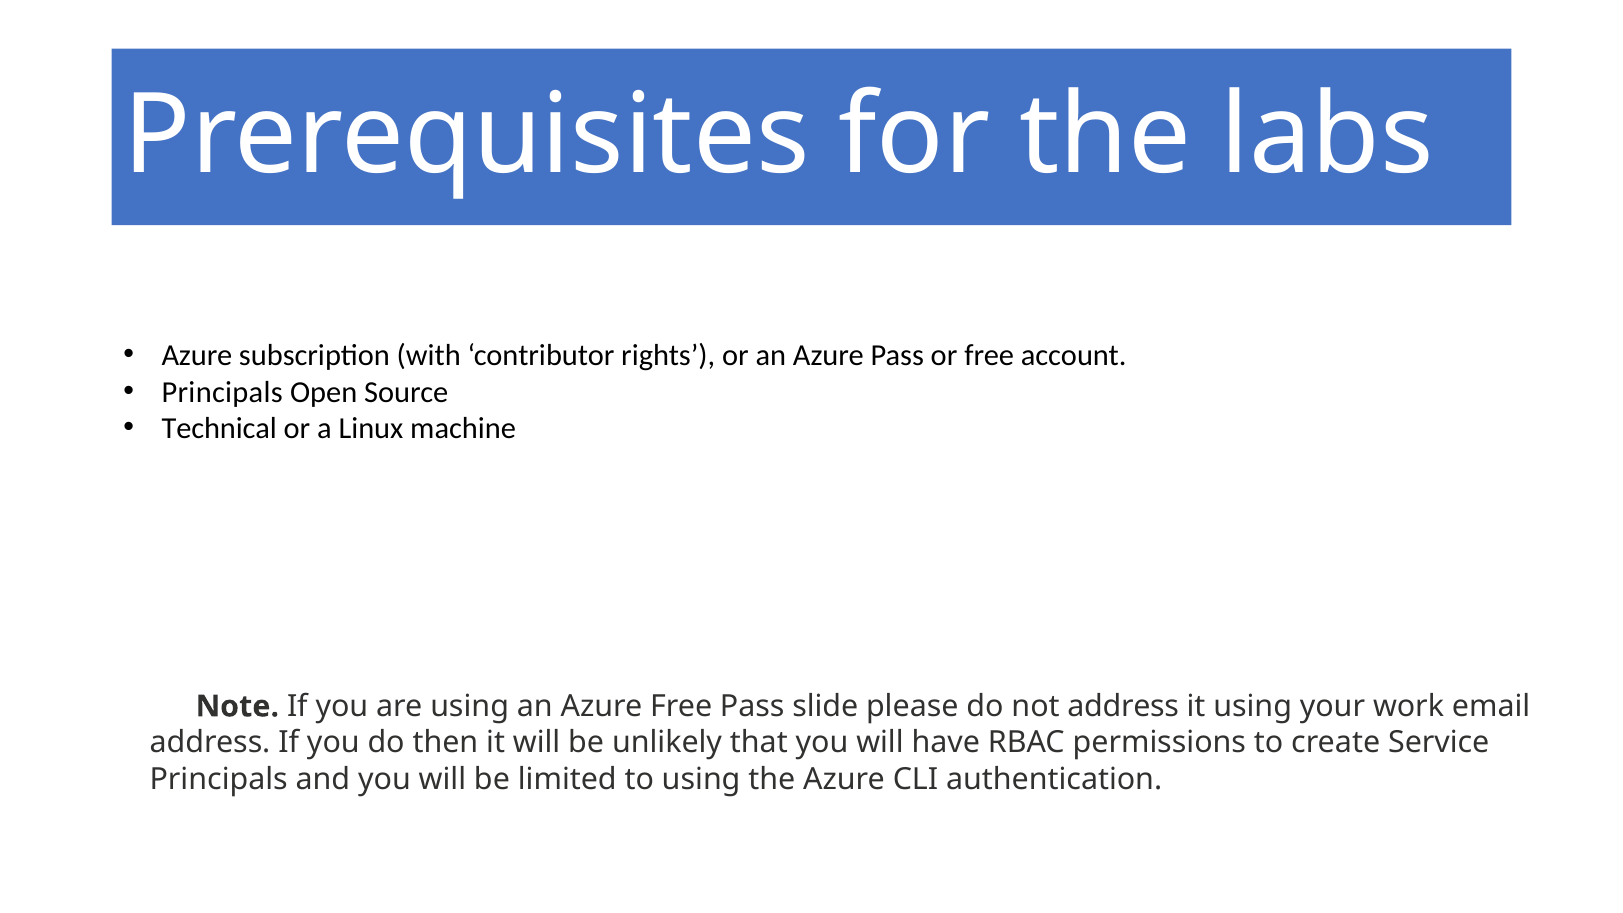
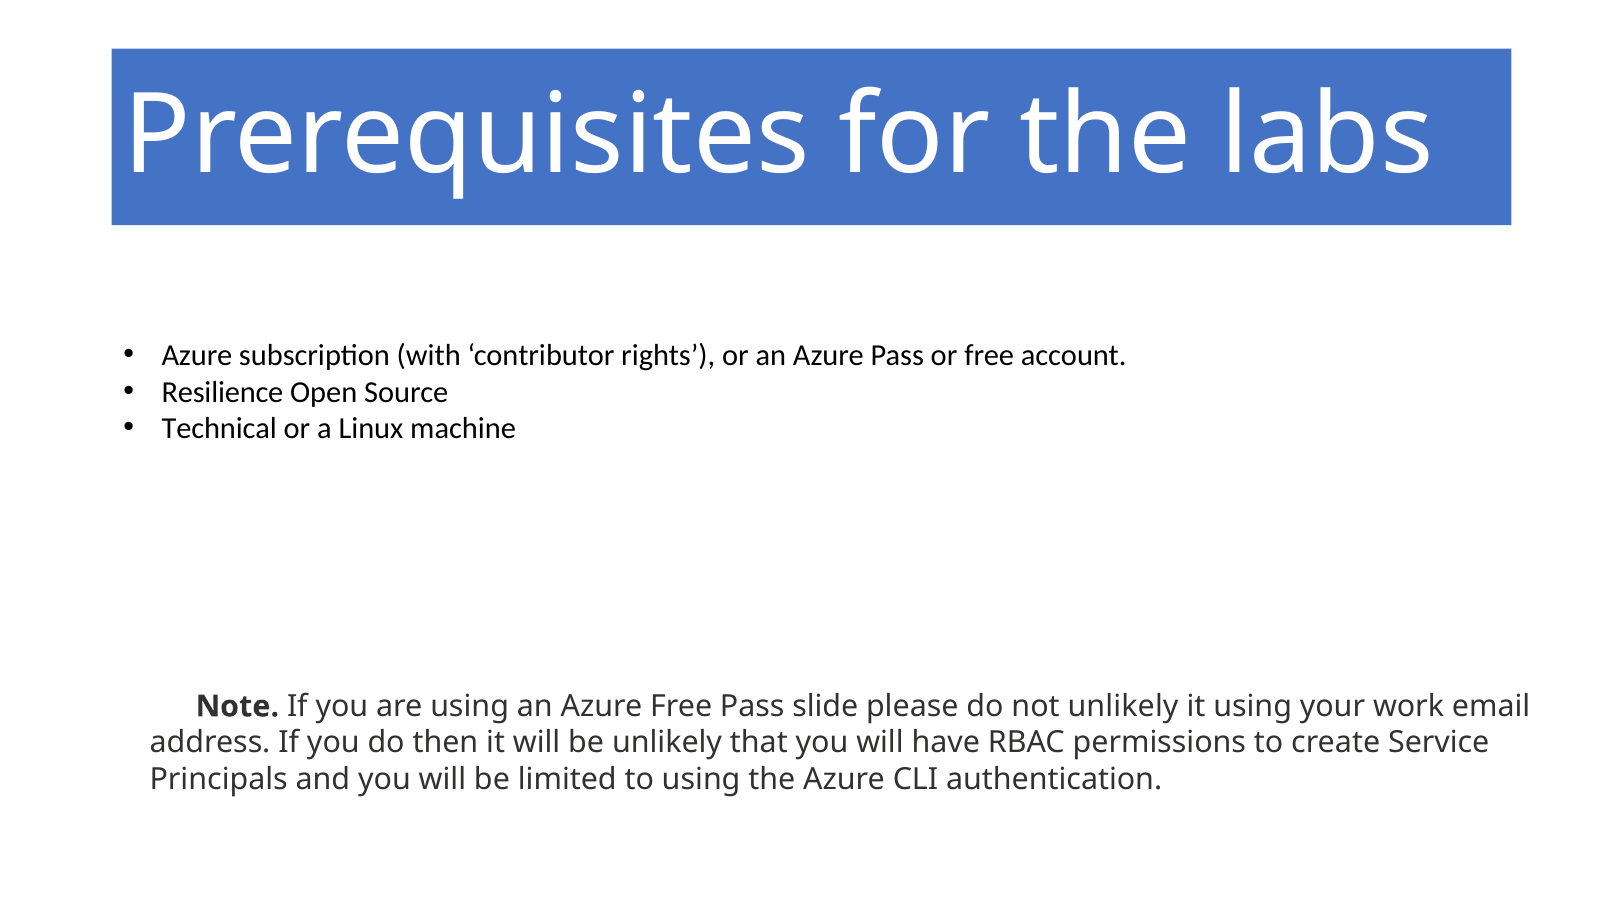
Principals: Principals -> Resilience (222, 392)
not address: address -> unlikely (1123, 706)
